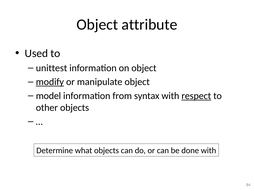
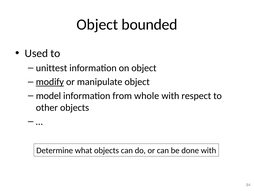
attribute: attribute -> bounded (150, 25)
syntax: syntax -> whole (147, 96)
respect underline: present -> none (196, 96)
